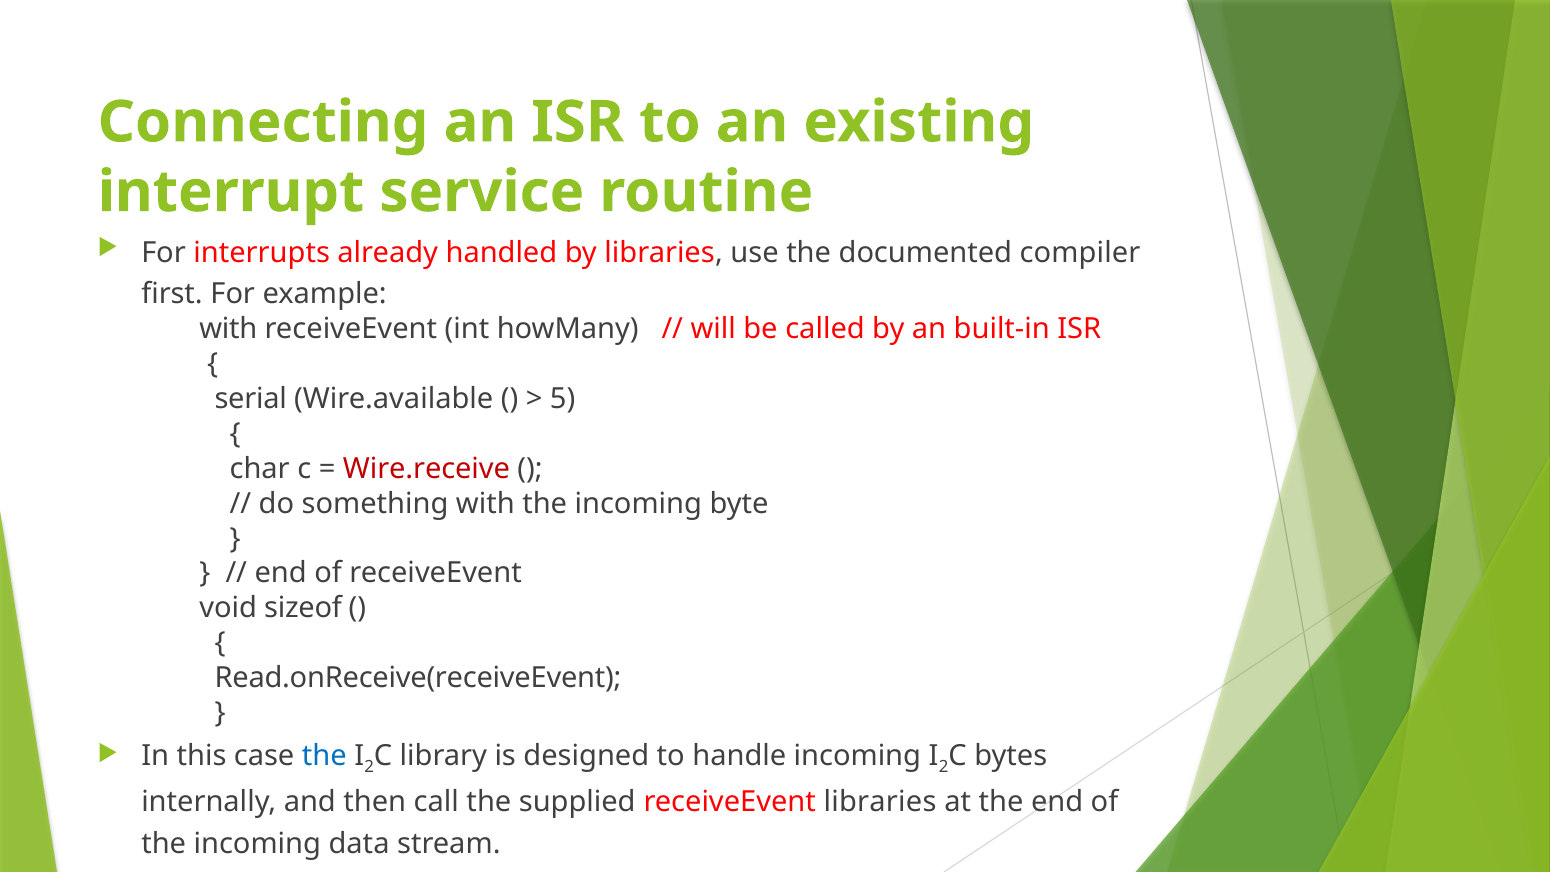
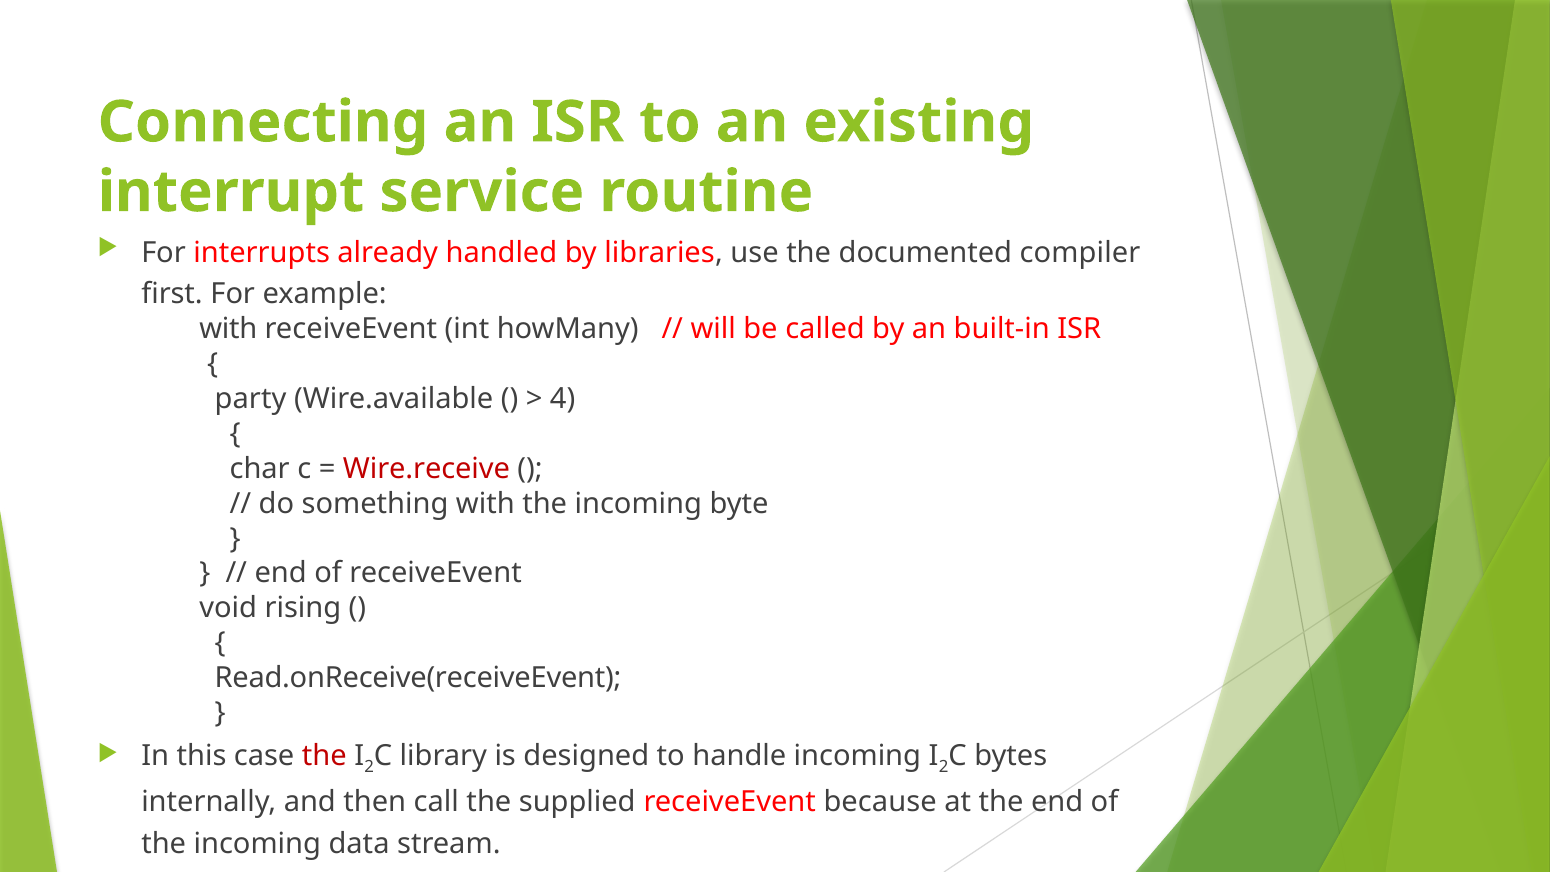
serial: serial -> party (251, 399)
5: 5 -> 4 (563, 399)
sizeof: sizeof -> rising (303, 608)
the colour: blue -> red (324, 756)
receiveEvent libraries: libraries -> because (880, 802)
